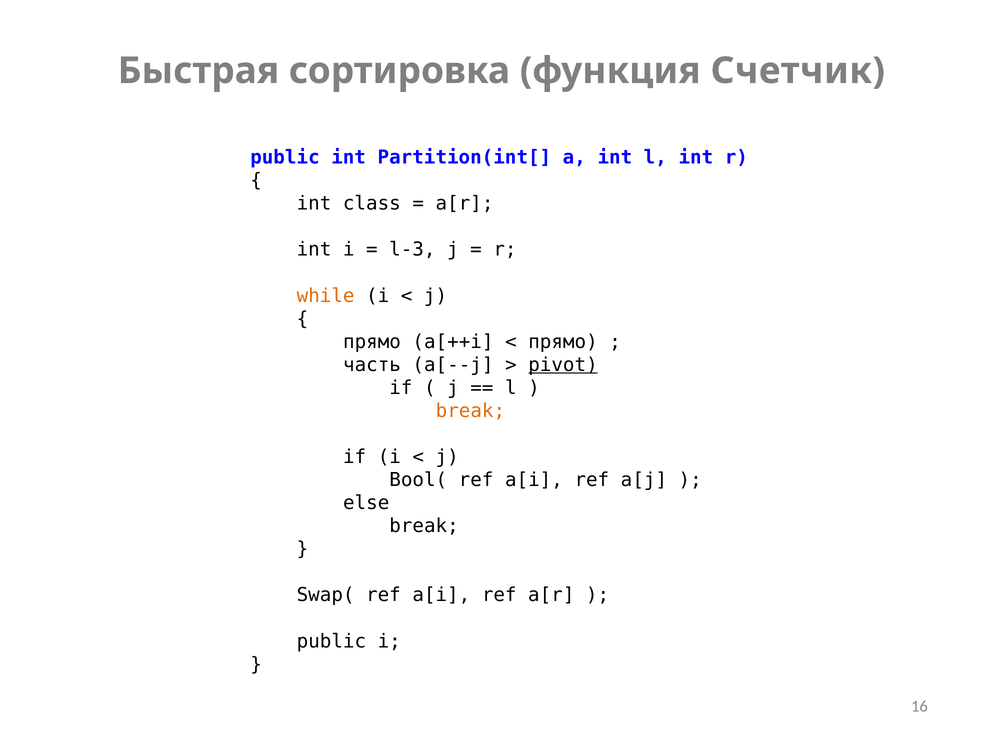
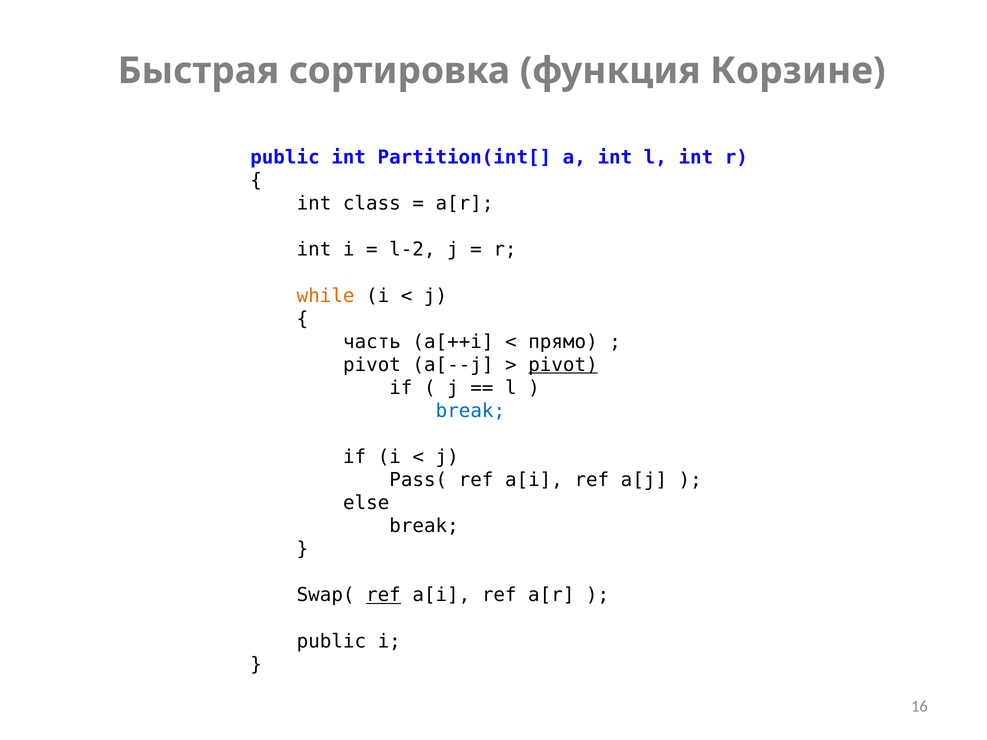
Счетчик: Счетчик -> Корзине (798, 71)
l-3: l-3 -> l-2 (412, 250)
прямо: прямо -> часть (372, 342)
часть: часть -> pivot (372, 365)
break colour: orange -> blue (470, 411)
Bool(: Bool( -> Pass( (418, 480)
ref underline: none -> present (383, 595)
